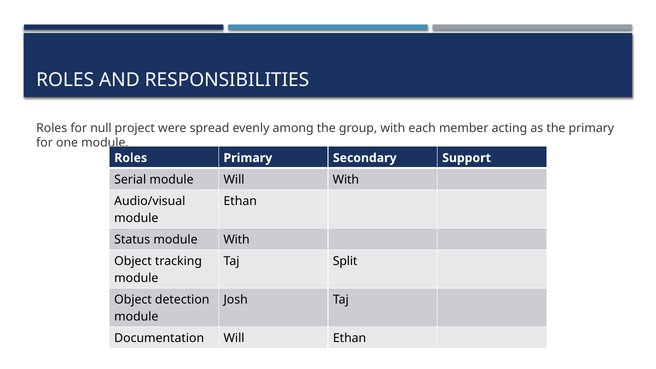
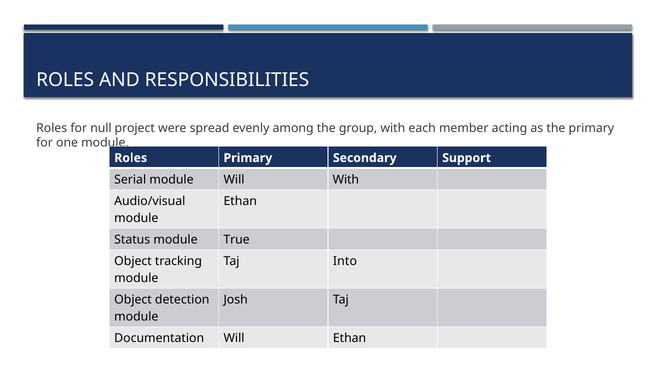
module With: With -> True (237, 240)
Split: Split -> Into (345, 261)
